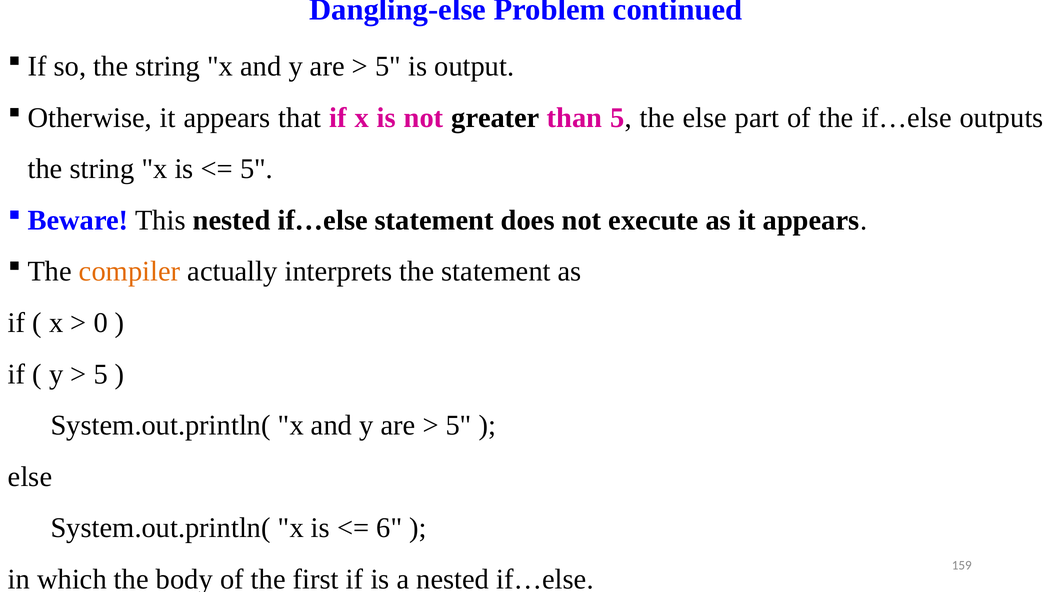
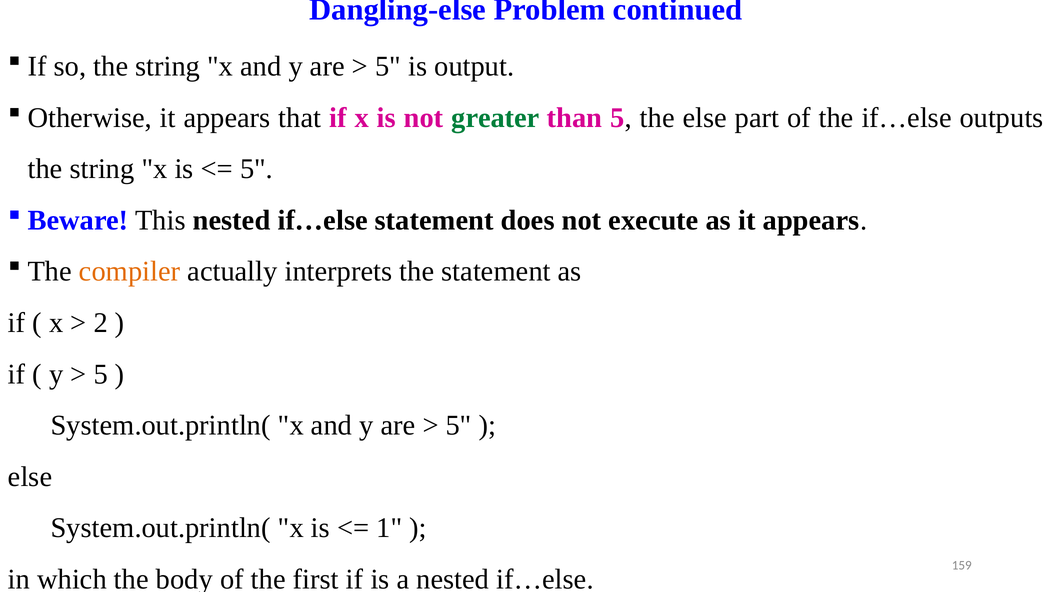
greater colour: black -> green (495, 118)
0: 0 -> 2 (101, 323)
6: 6 -> 1 (389, 528)
